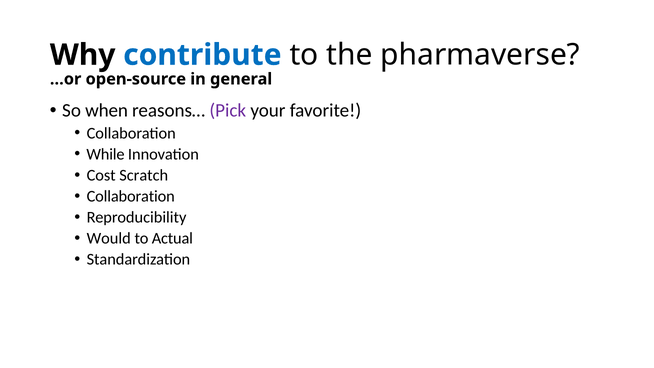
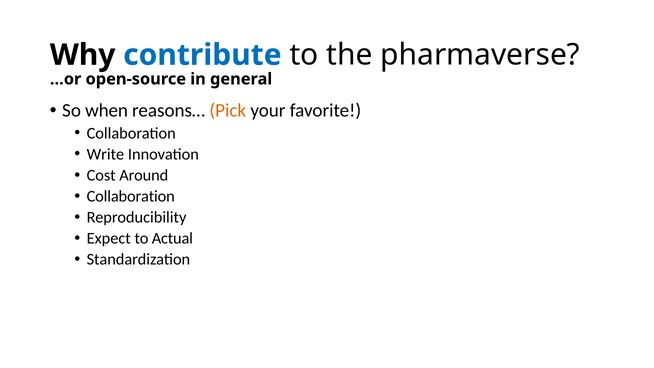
Pick colour: purple -> orange (228, 111)
While: While -> Write (105, 154)
Scratch: Scratch -> Around (144, 175)
Would: Would -> Expect (109, 238)
